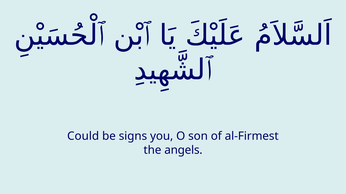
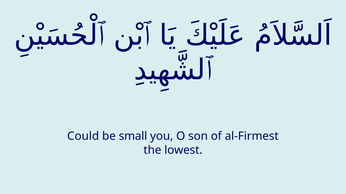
signs: signs -> small (133, 137)
angels: angels -> lowest (183, 150)
